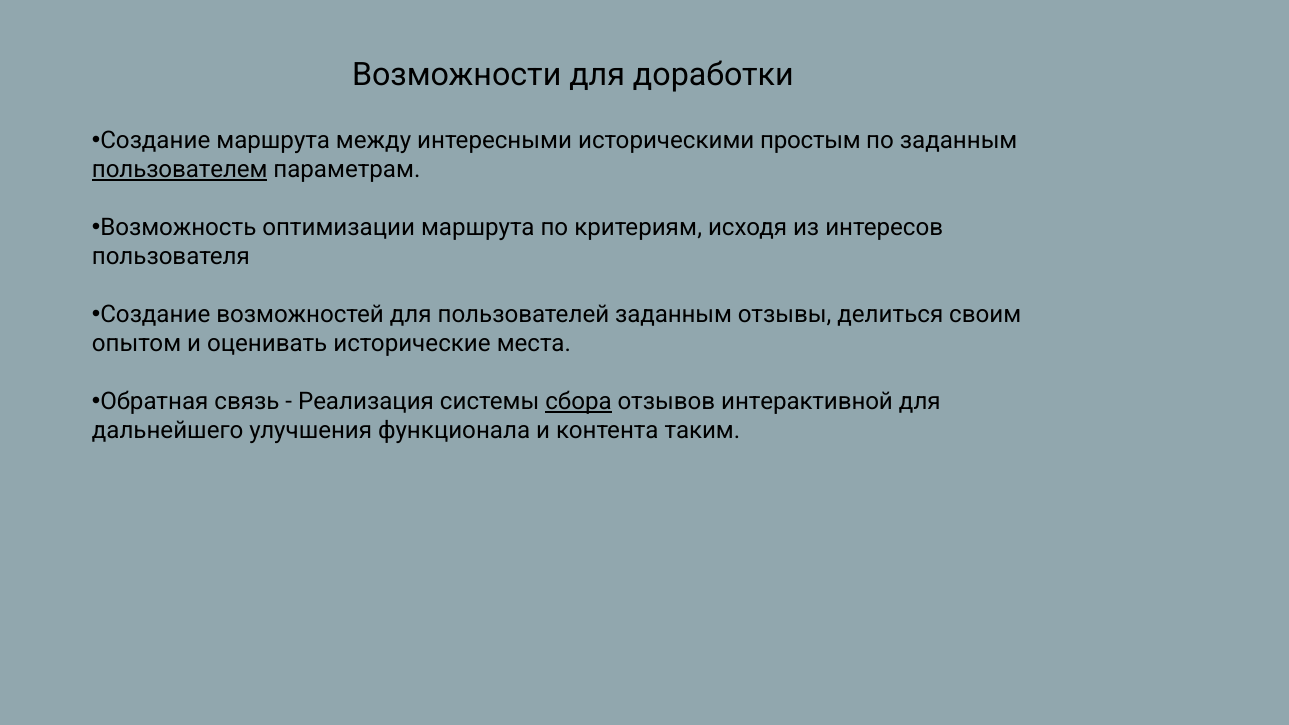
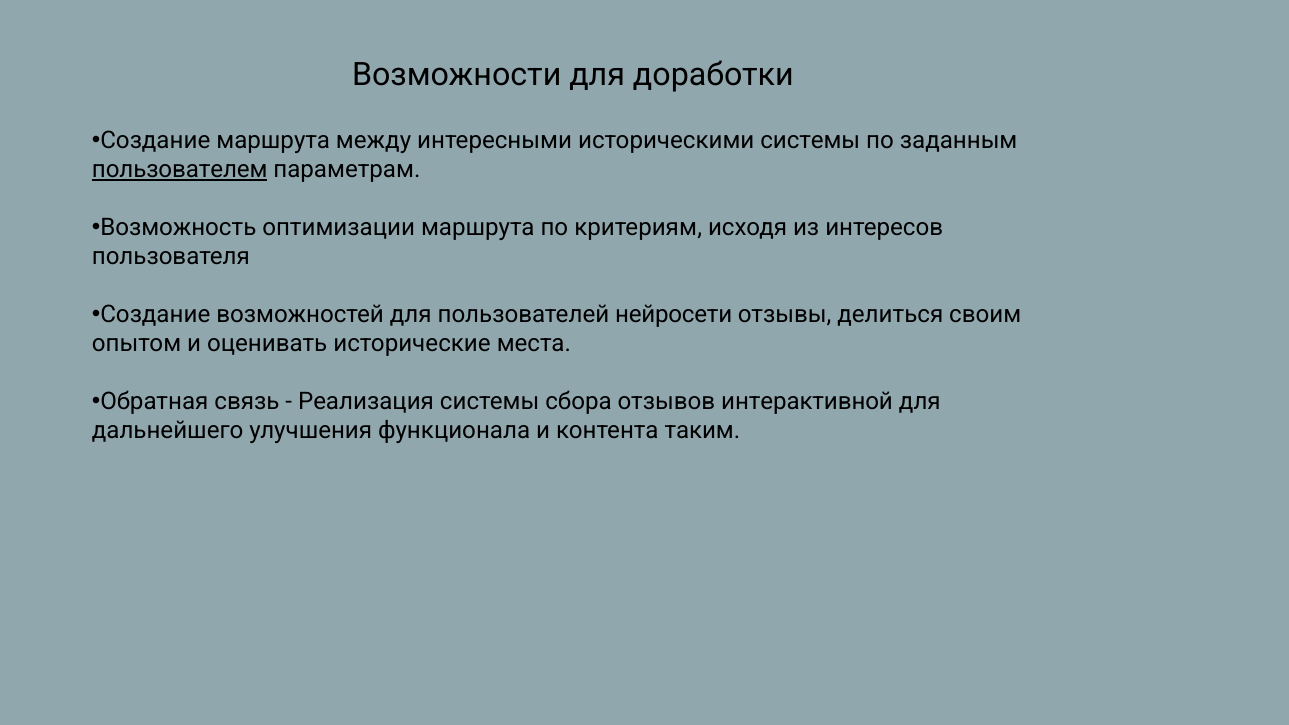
историческими простым: простым -> системы (810, 140)
пользователей заданным: заданным -> нейросети (674, 314)
сбора underline: present -> none (578, 401)
